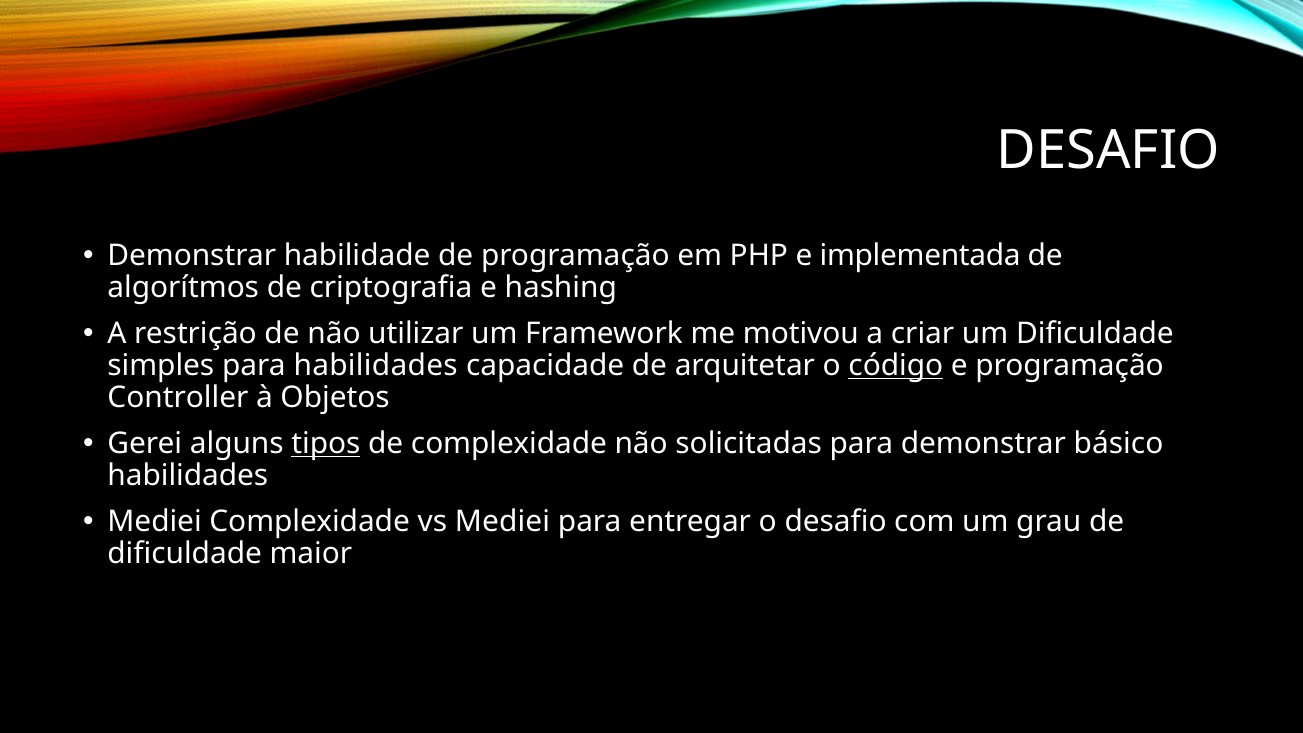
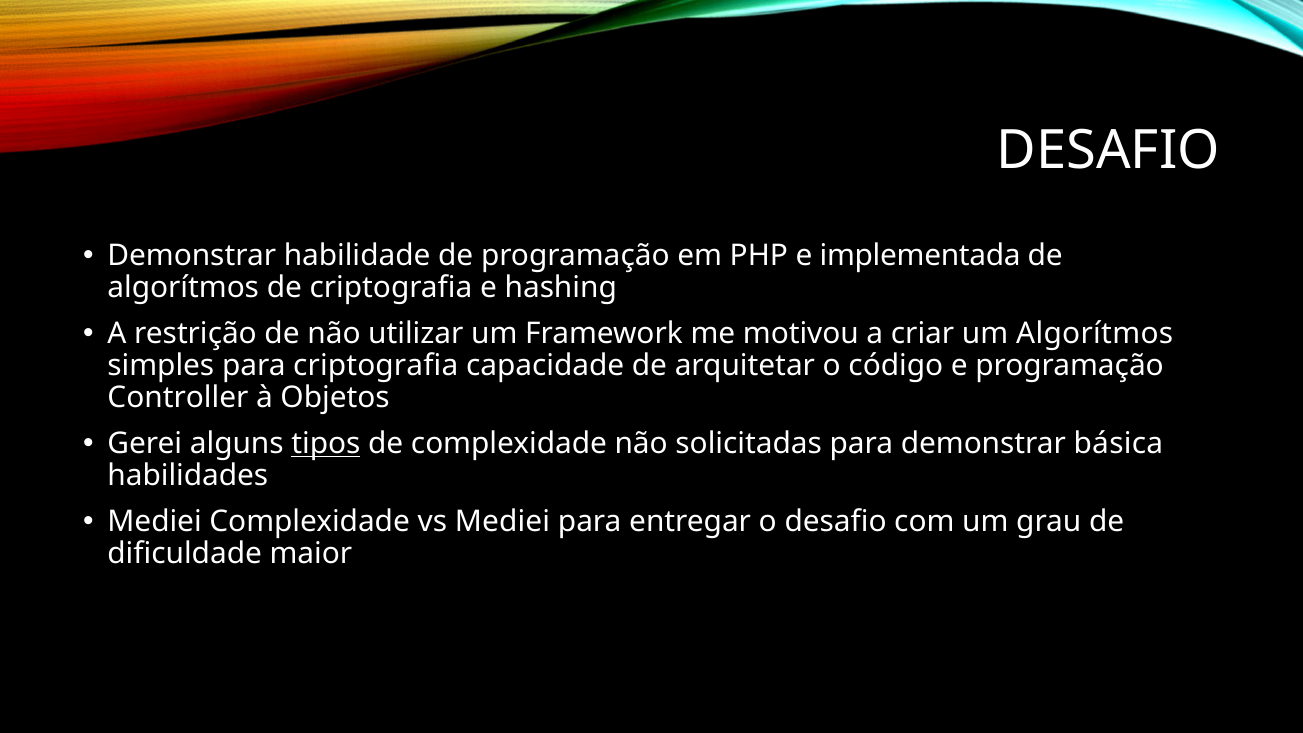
um Dificuldade: Dificuldade -> Algorítmos (1095, 333)
para habilidades: habilidades -> criptografia (376, 366)
código underline: present -> none (896, 366)
básico: básico -> básica (1118, 444)
